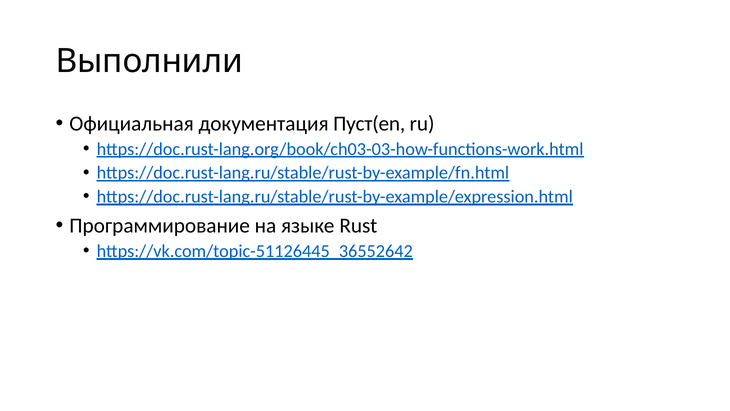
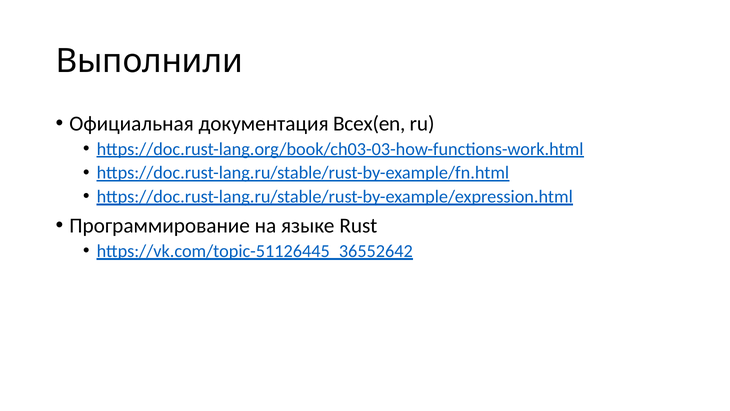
Пуст(en: Пуст(en -> Всех(en (369, 123)
